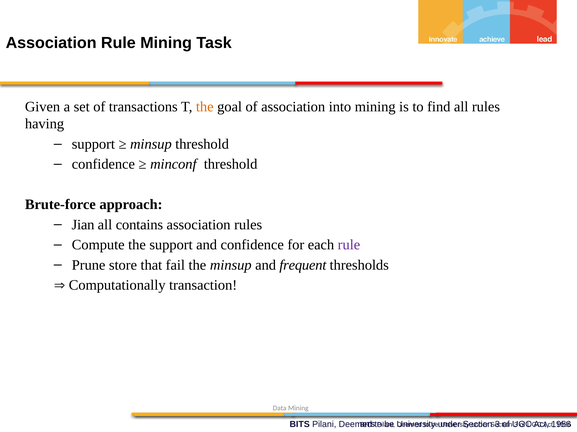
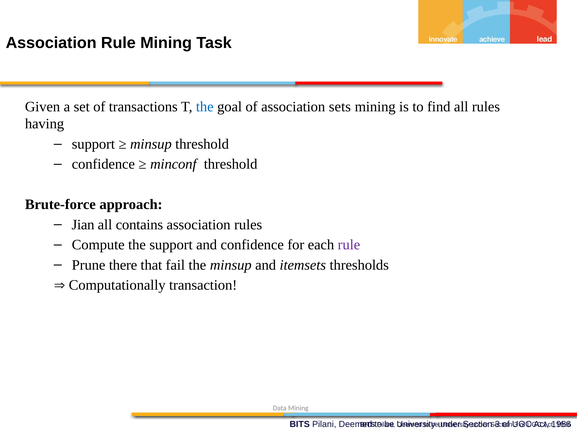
the colour: orange -> blue (205, 107)
into: into -> sets (340, 107)
store: store -> there (123, 265)
frequent: frequent -> itemsets (303, 265)
